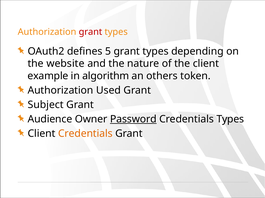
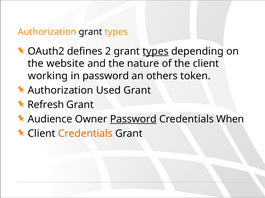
grant colour: red -> black (90, 32)
5: 5 -> 2 (108, 51)
types underline: none -> present (156, 51)
example: example -> working (48, 76)
in algorithm: algorithm -> password (106, 76)
Subject: Subject -> Refresh (46, 105)
Credentials Types: Types -> When (230, 120)
